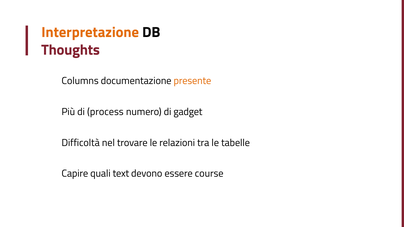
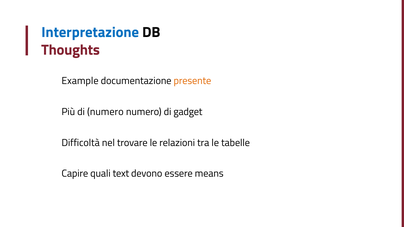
Interpretazione colour: orange -> blue (90, 32)
Columns: Columns -> Example (80, 81)
di process: process -> numero (105, 112)
course: course -> means (209, 174)
